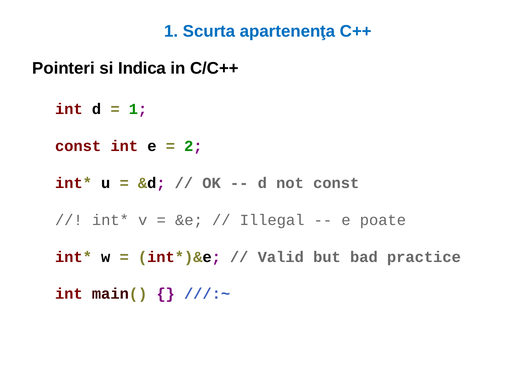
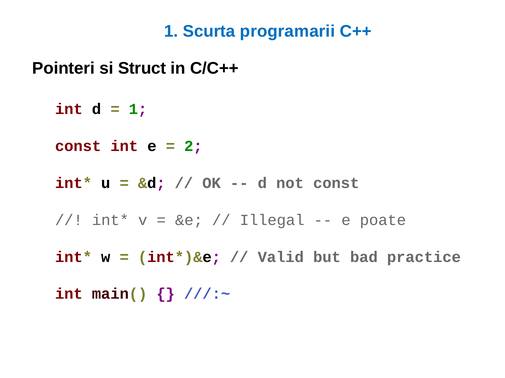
apartenenţa: apartenenţa -> programarii (287, 31)
Indica: Indica -> Struct (142, 68)
